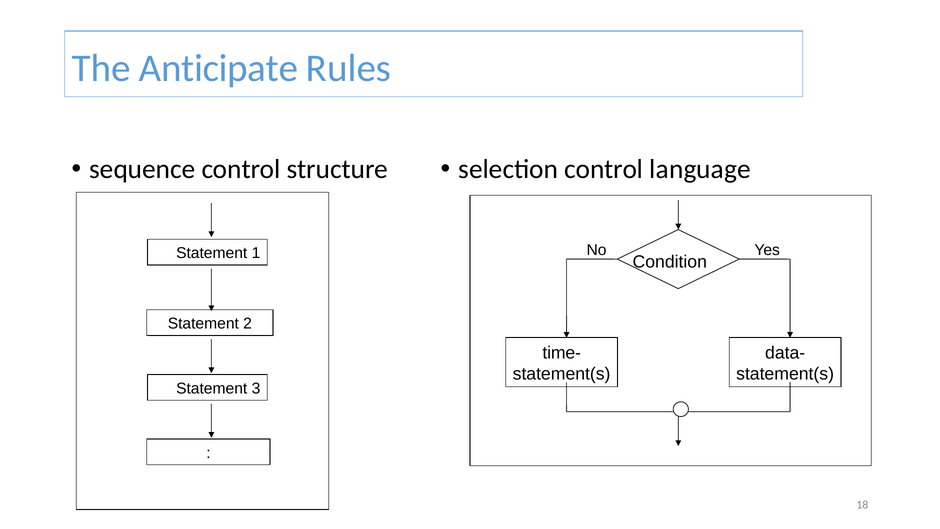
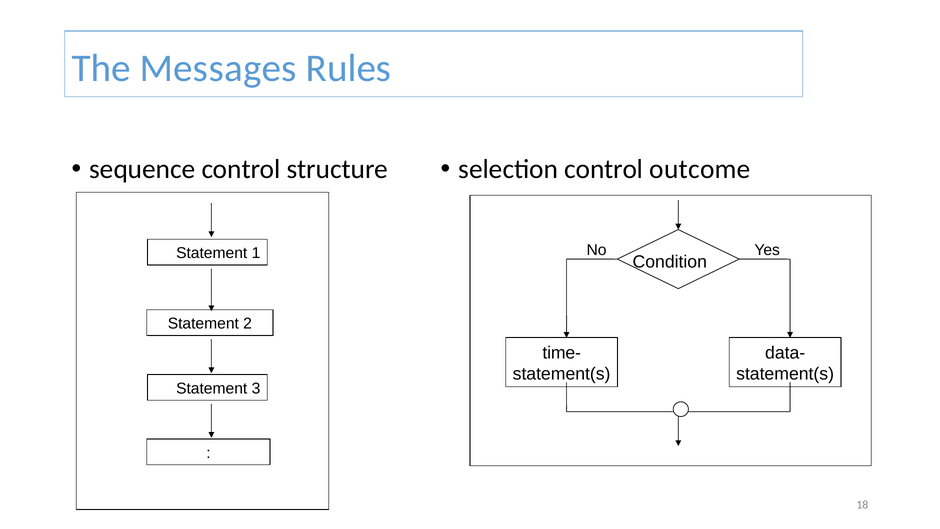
Anticipate: Anticipate -> Messages (218, 68)
language: language -> outcome (700, 169)
